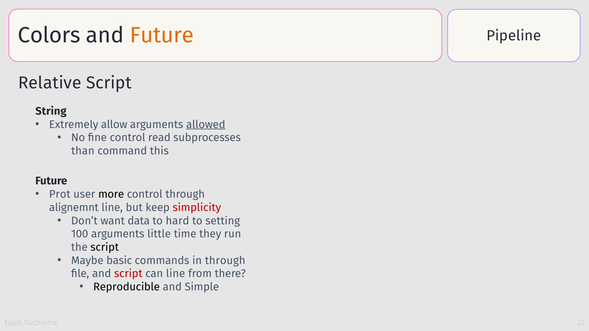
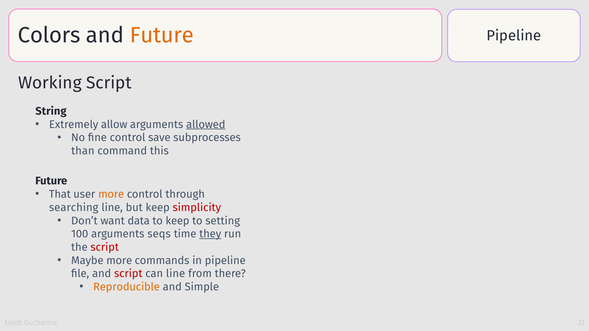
Relative: Relative -> Working (50, 83)
read: read -> save (159, 138)
Prot: Prot -> That (60, 194)
more colour: black -> orange (111, 194)
alignemnt: alignemnt -> searching (74, 208)
to hard: hard -> keep (178, 221)
little: little -> seqs (159, 234)
they underline: none -> present (210, 234)
script colour: black -> red (105, 247)
Maybe basic: basic -> more (119, 261)
in through: through -> pipeline (225, 261)
Reproducible colour: black -> orange (127, 287)
